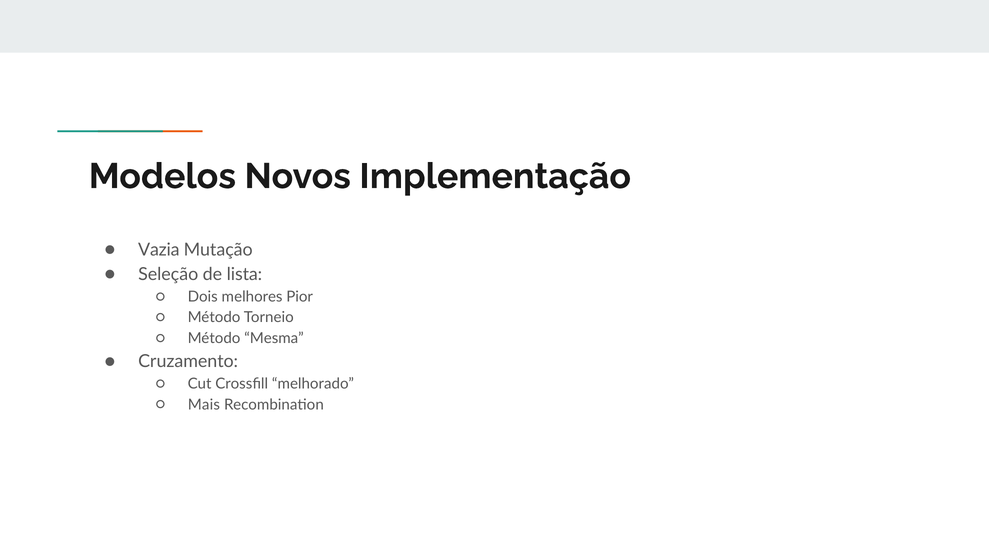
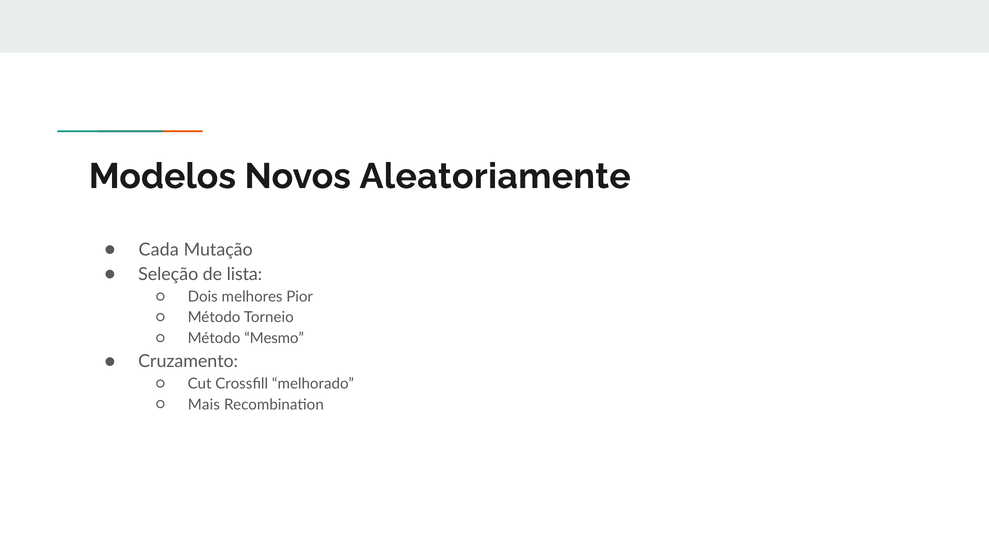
Implementação: Implementação -> Aleatoriamente (495, 176)
Vazia: Vazia -> Cada (159, 250)
Mesma: Mesma -> Mesmo (274, 339)
